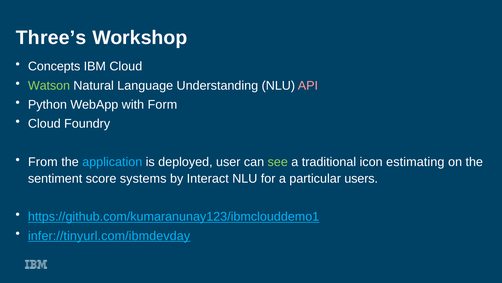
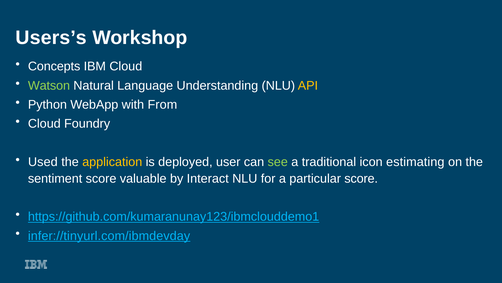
Three’s: Three’s -> Users’s (51, 38)
API colour: pink -> yellow (308, 86)
Form: Form -> From (162, 105)
From: From -> Used (43, 162)
application colour: light blue -> yellow (112, 162)
systems: systems -> valuable (143, 178)
particular users: users -> score (361, 178)
